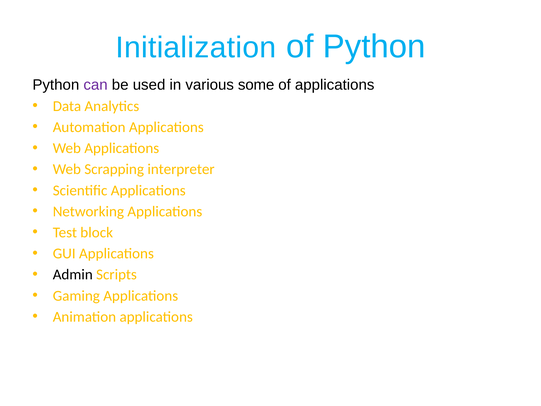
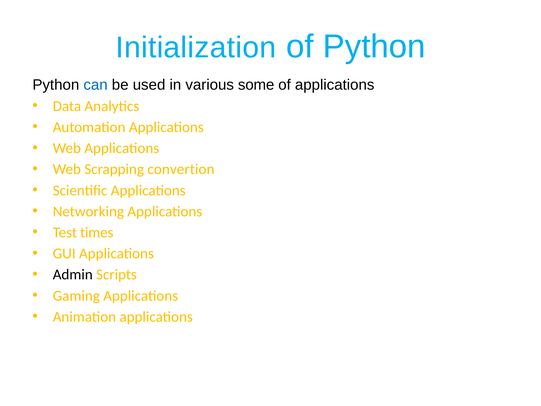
can colour: purple -> blue (96, 85)
interpreter: interpreter -> convertion (181, 169)
block: block -> times (97, 232)
